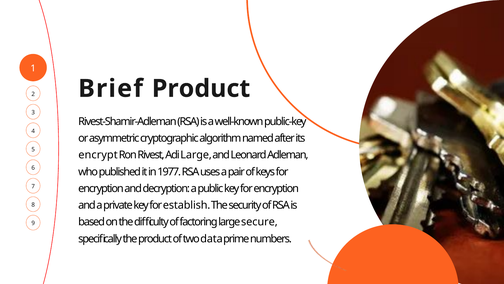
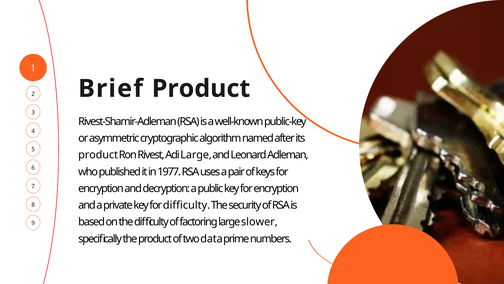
encrypt: encrypt -> product (98, 155)
for establish: establish -> difficulty (187, 205)
secure: secure -> slower (259, 222)
